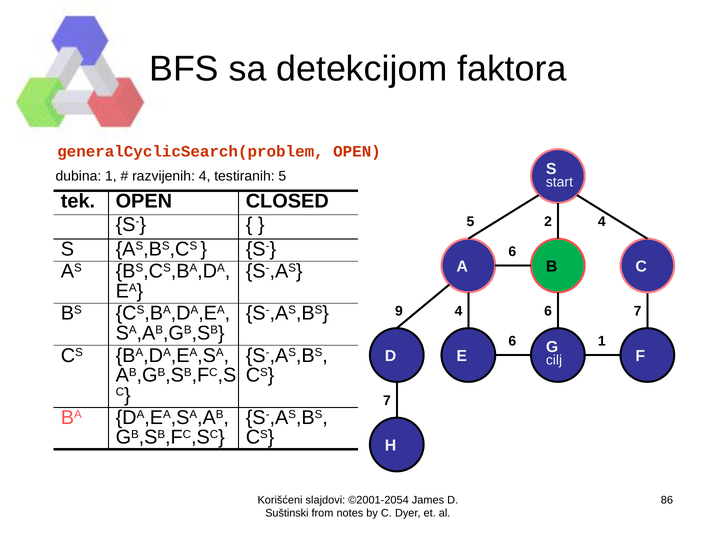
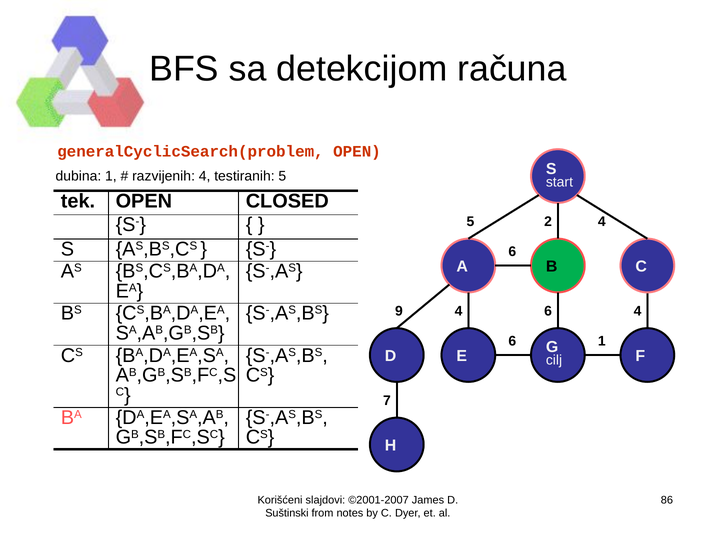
faktora: faktora -> računa (512, 69)
7: 7 -> 4 (638, 311)
©2001-2054: ©2001-2054 -> ©2001-2007 (379, 500)
